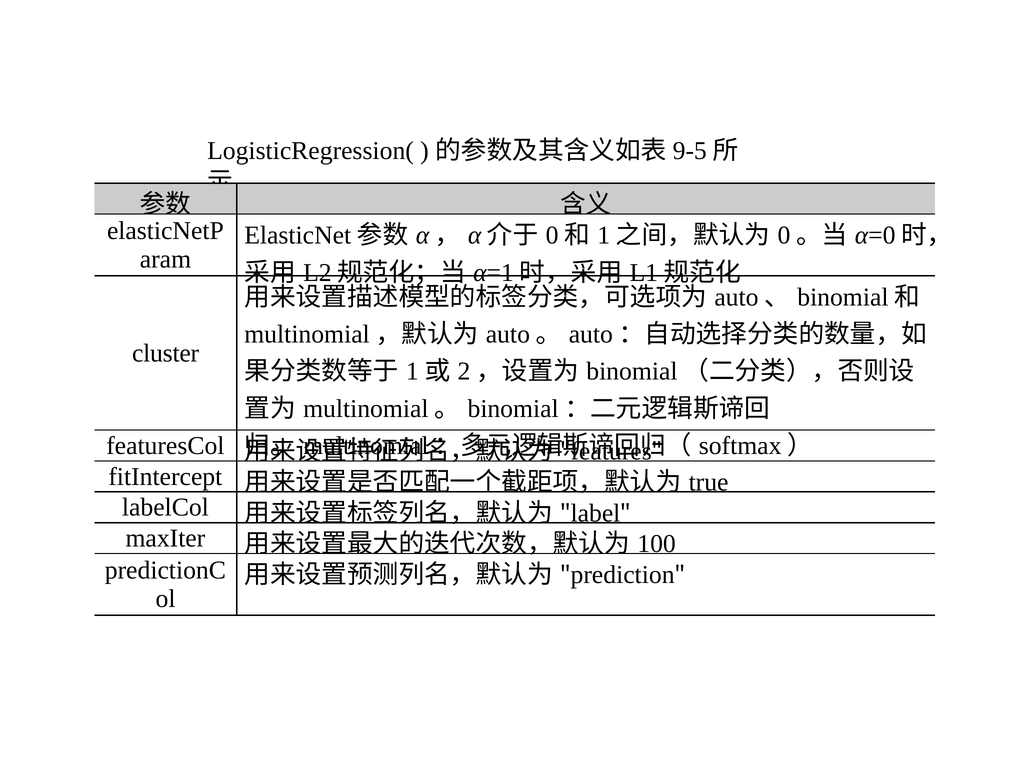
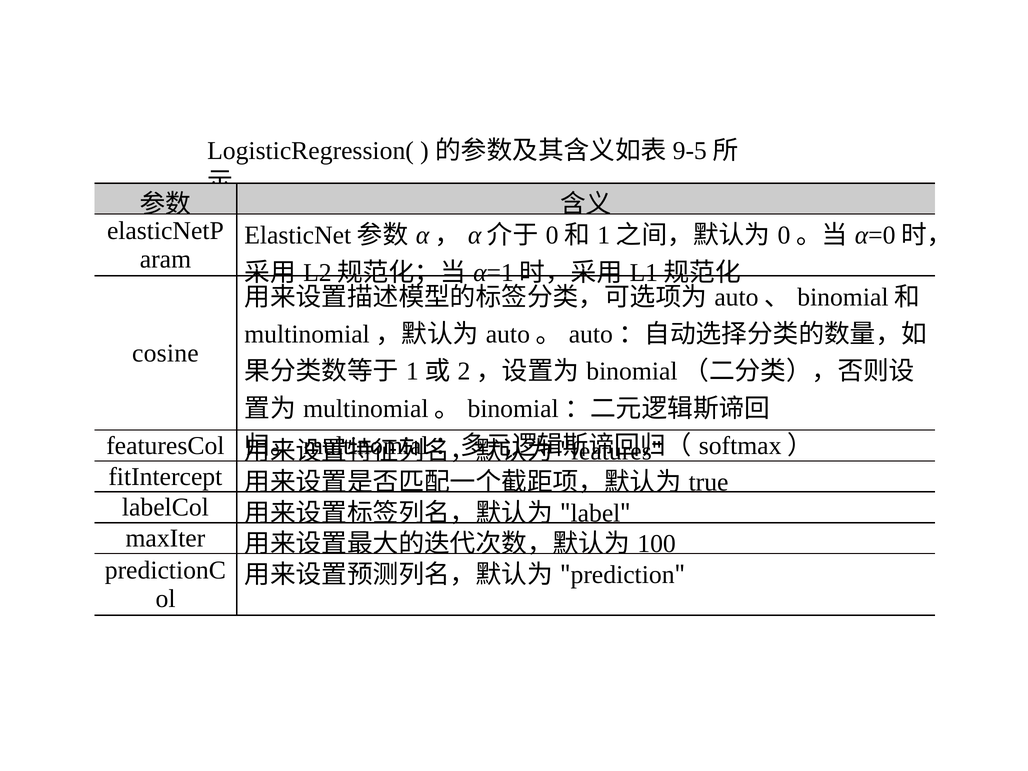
cluster: cluster -> cosine (165, 353)
